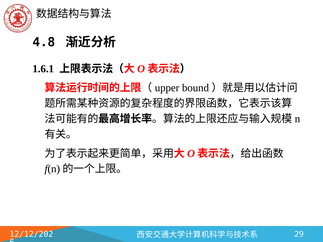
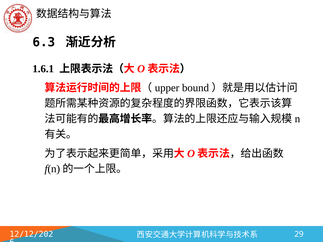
4.8: 4.8 -> 6.3 (44, 42)
